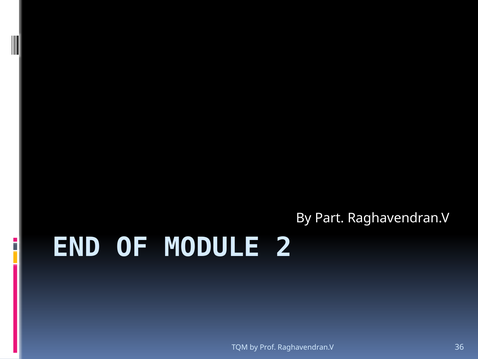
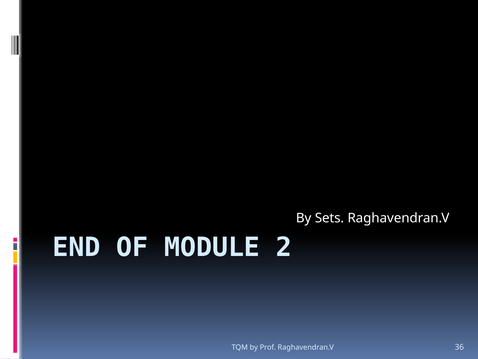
Part: Part -> Sets (329, 218)
